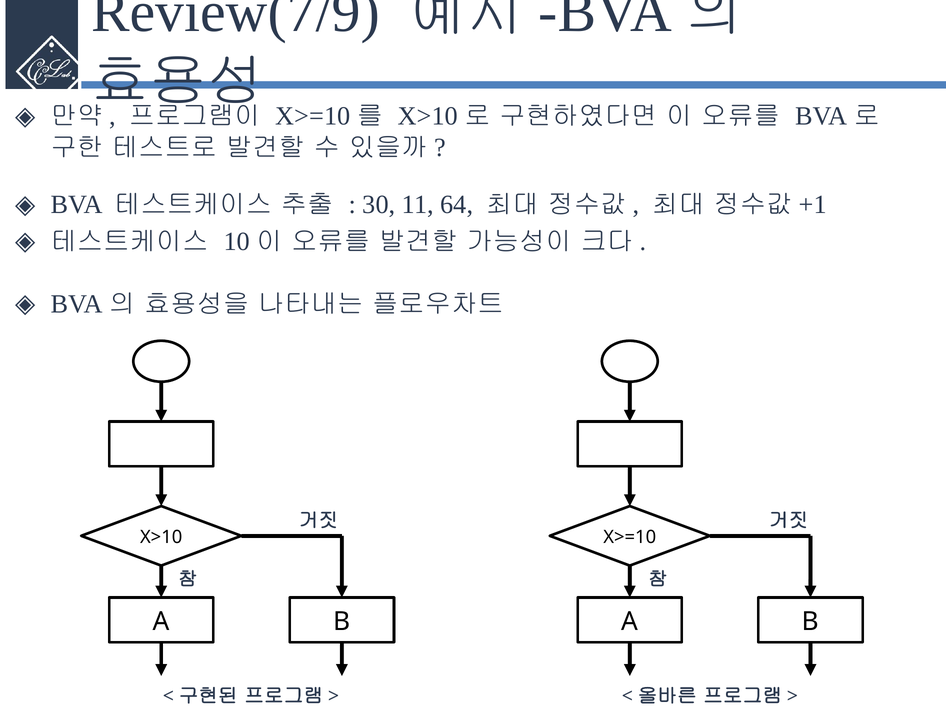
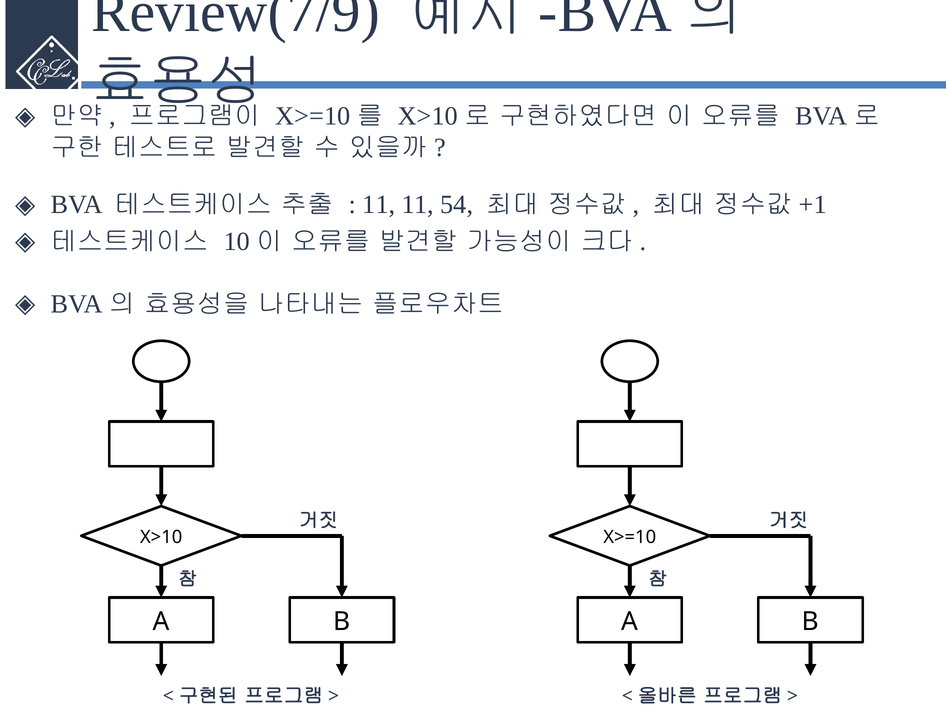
30: 30 -> 11 (379, 205)
64: 64 -> 54 (457, 205)
